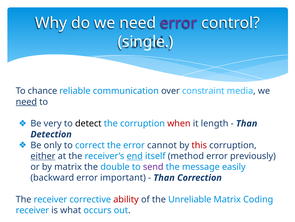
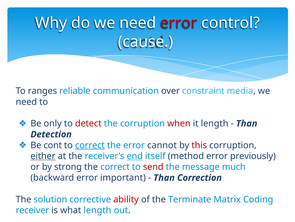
error colour: purple -> red (179, 23)
single: single -> cause (145, 42)
chance: chance -> ranges (42, 91)
need underline: present -> none (26, 101)
very: very -> only (53, 123)
detect colour: black -> red (88, 123)
only: only -> cont (53, 145)
correct underline: none -> present (90, 145)
by matrix: matrix -> strong (68, 166)
the double: double -> correct (115, 166)
send colour: purple -> red (153, 166)
easily: easily -> much (234, 166)
The receiver: receiver -> solution (50, 199)
Unreliable: Unreliable -> Terminate (190, 199)
what occurs: occurs -> length (97, 210)
